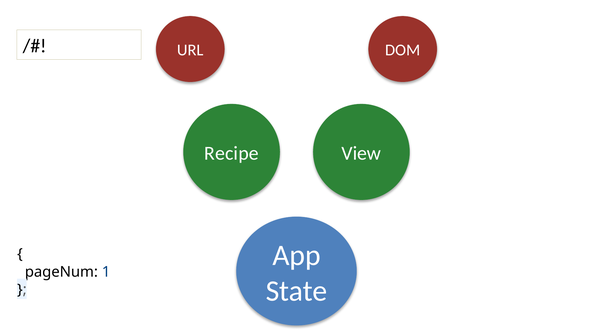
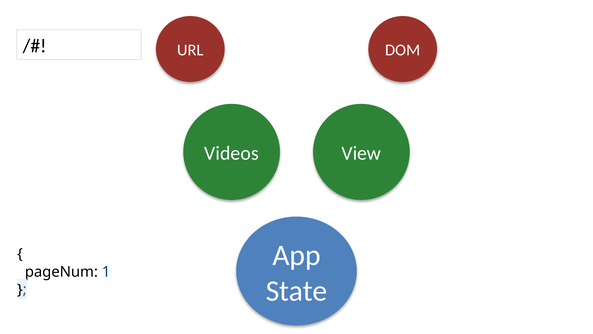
Recipe: Recipe -> Videos (232, 153)
